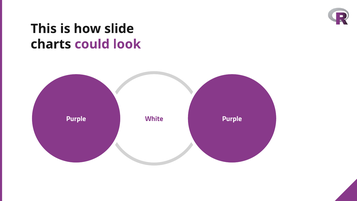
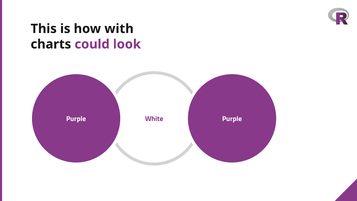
slide: slide -> with (119, 29)
